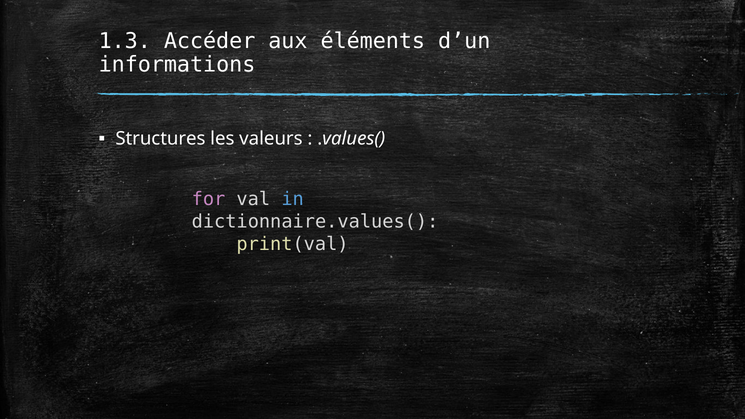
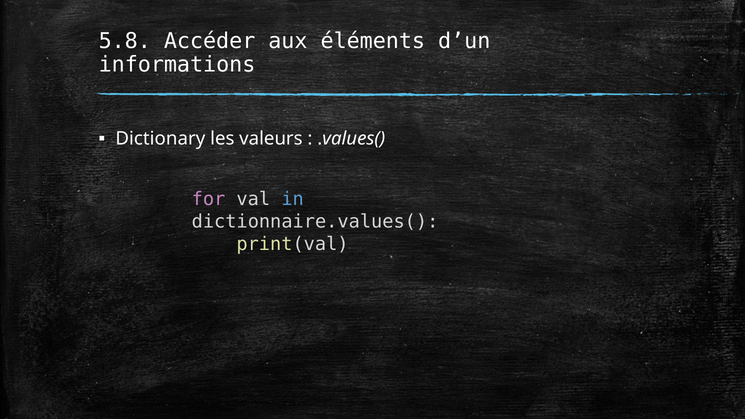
1.3: 1.3 -> 5.8 (125, 41)
Structures: Structures -> Dictionary (160, 139)
